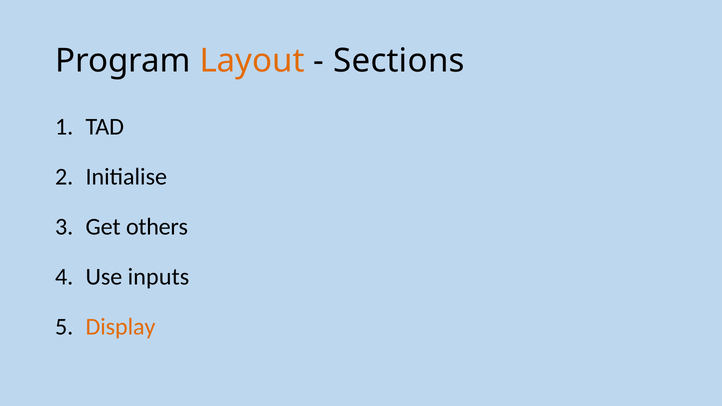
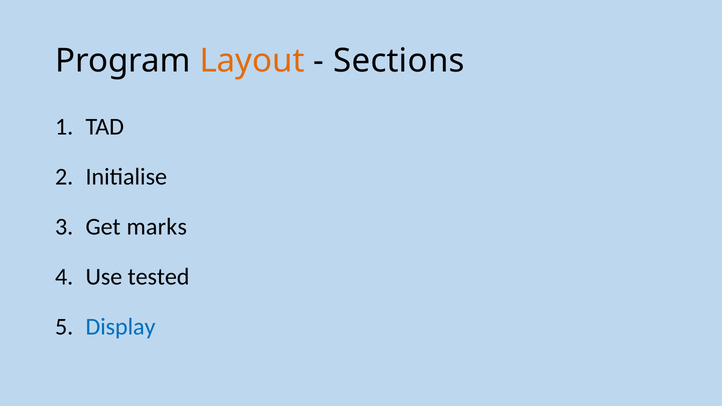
others: others -> marks (157, 227)
inputs: inputs -> tested (159, 277)
Display colour: orange -> blue (120, 327)
